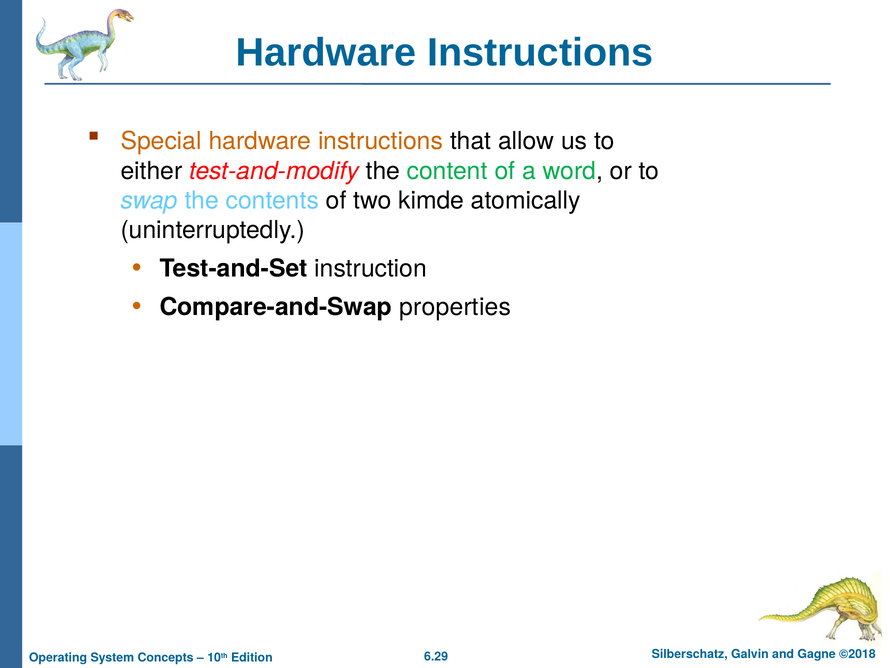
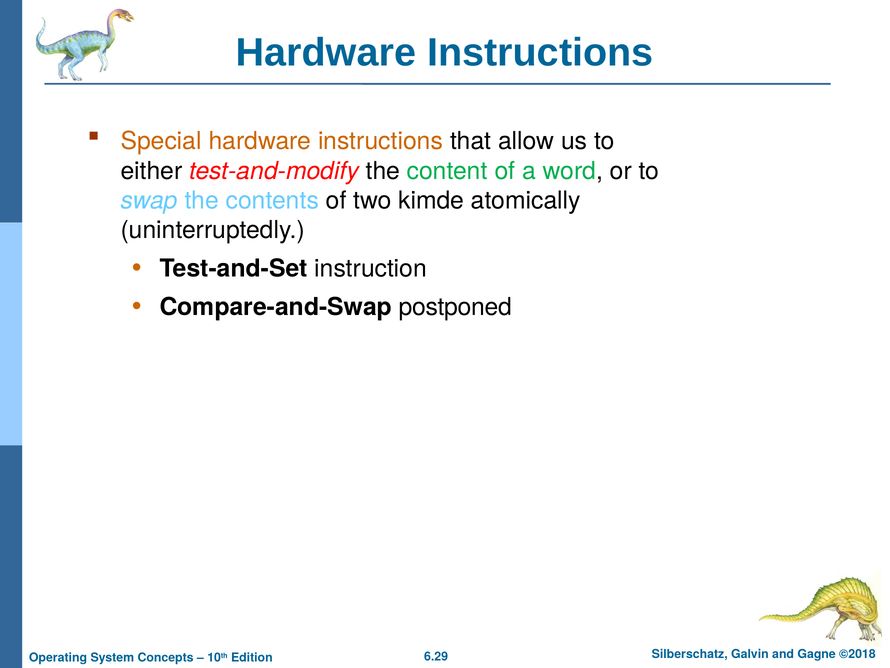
properties: properties -> postponed (455, 307)
